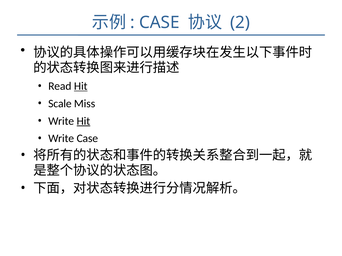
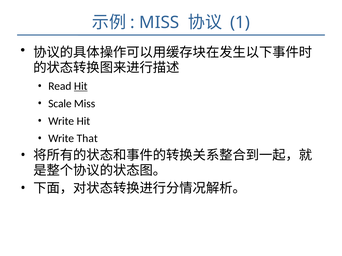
CASE: CASE -> MISS (159, 23)
2: 2 -> 1 (240, 23)
Hit underline: present -> none (83, 121)
Write Case: Case -> That (87, 139)
